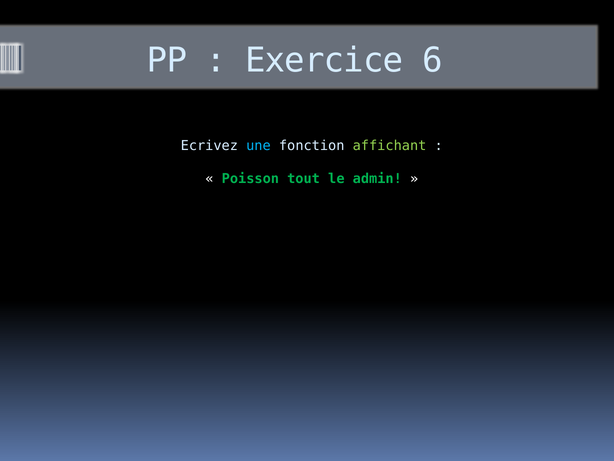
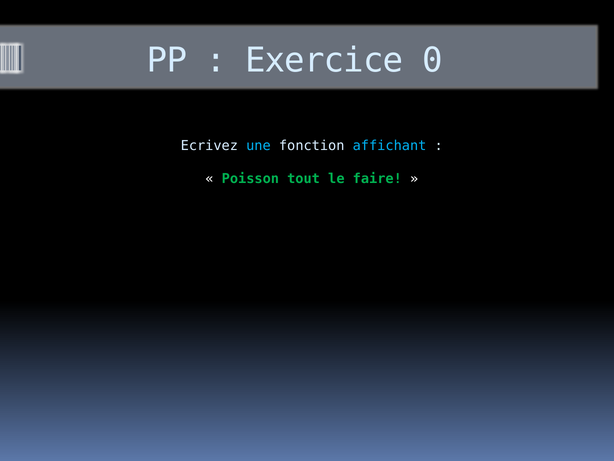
6: 6 -> 0 (432, 60)
affichant colour: light green -> light blue (390, 146)
admin: admin -> faire (377, 178)
